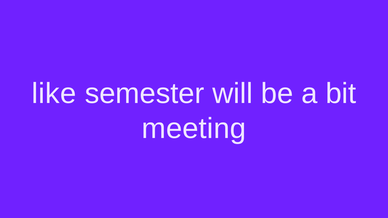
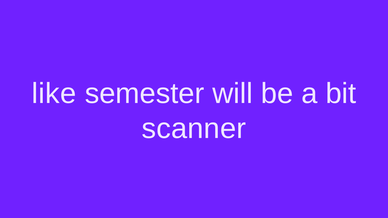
meeting: meeting -> scanner (194, 129)
